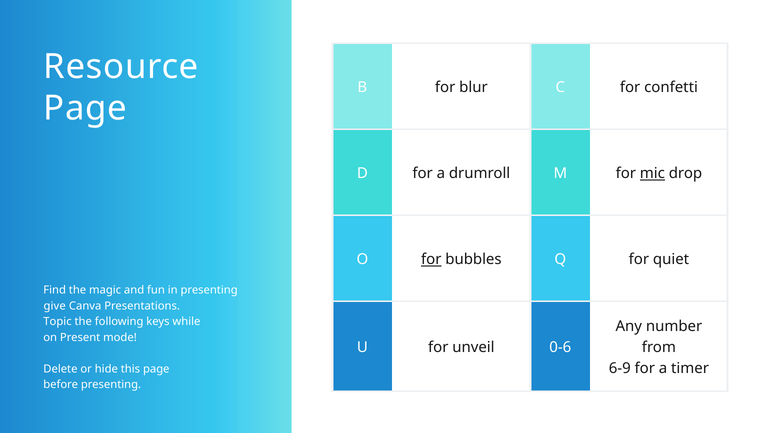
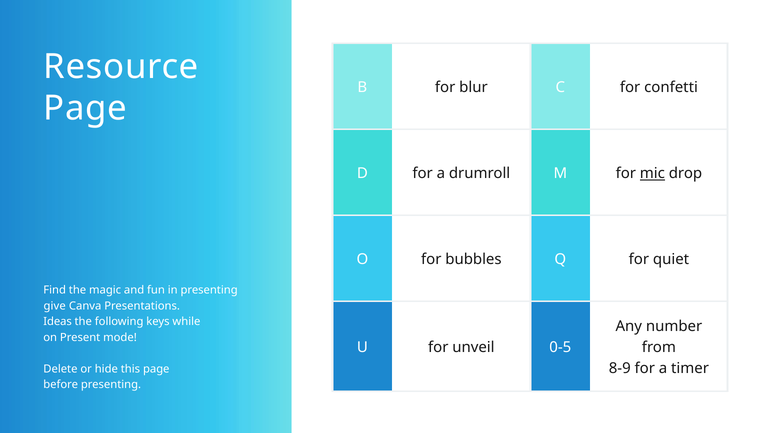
for underline: present -> none (431, 260)
Topic: Topic -> Ideas (58, 322)
0-6: 0-6 -> 0-5 (560, 348)
6-9: 6-9 -> 8-9 (620, 369)
